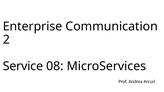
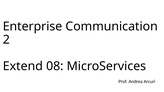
Service: Service -> Extend (23, 66)
